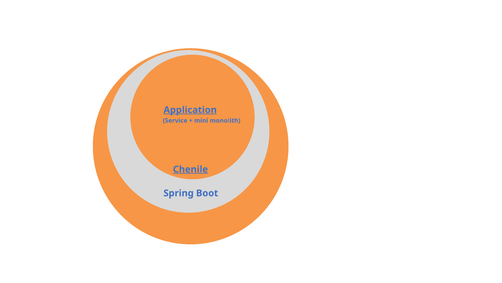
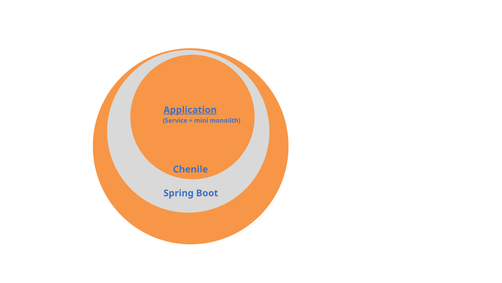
Chenile underline: present -> none (190, 169)
